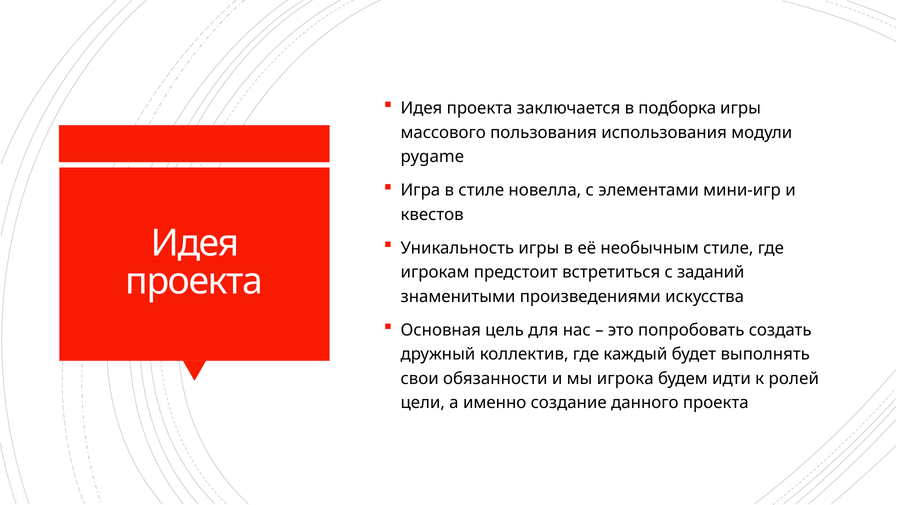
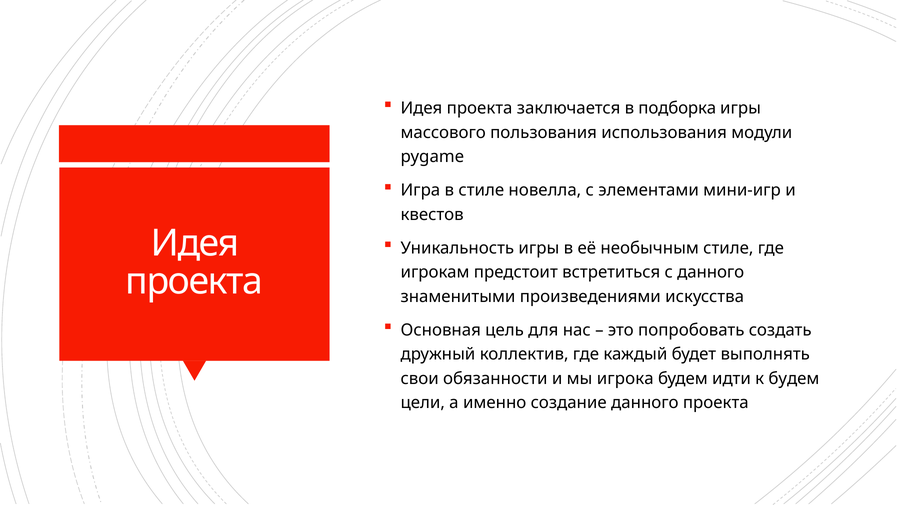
с заданий: заданий -> данного (711, 272)
к ролей: ролей -> будем (794, 379)
